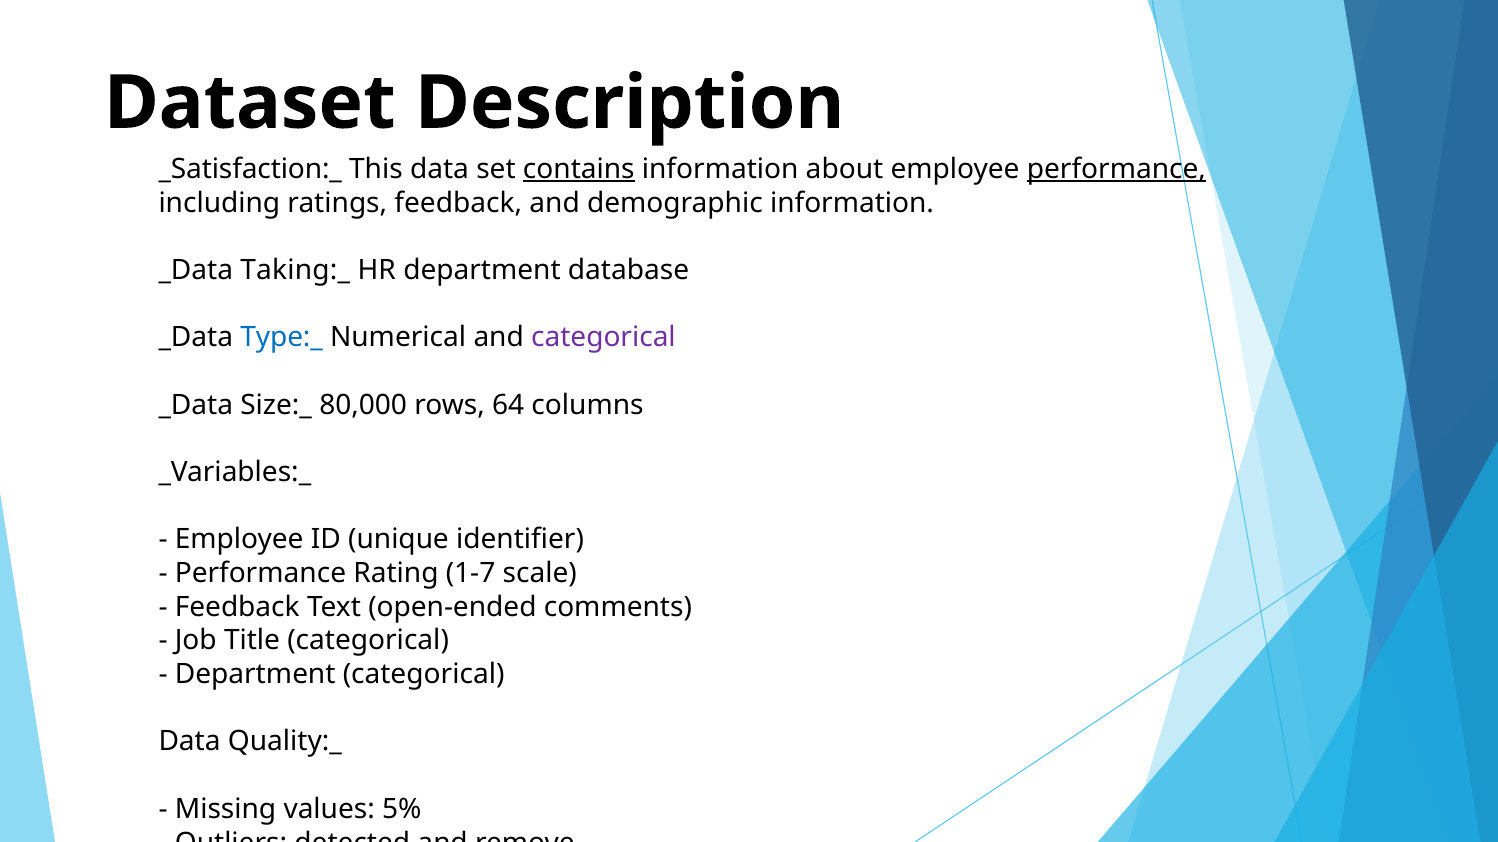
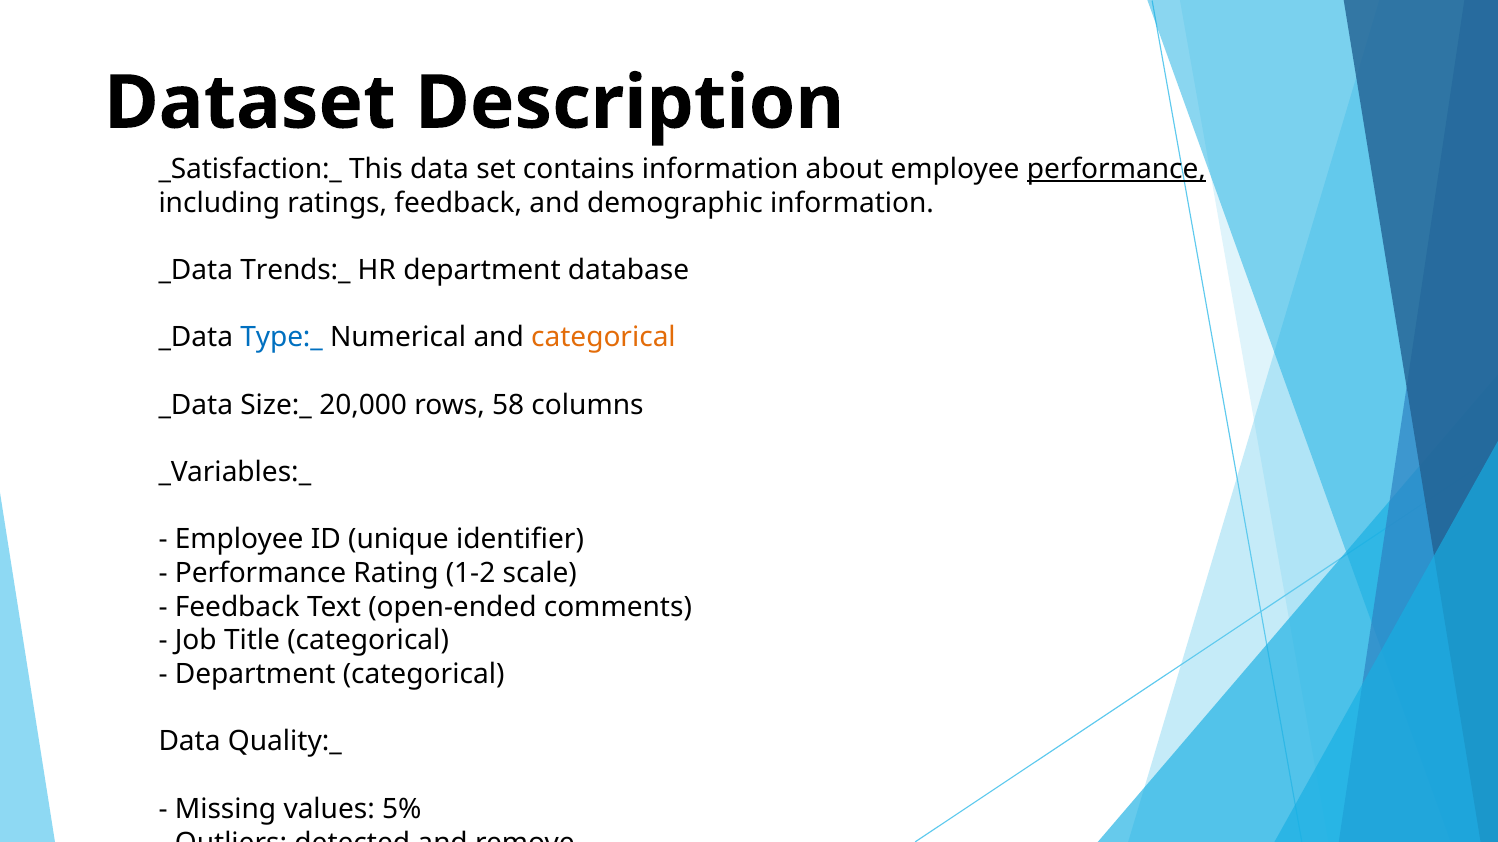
contains underline: present -> none (579, 169)
Taking:_: Taking:_ -> Trends:_ (295, 270)
categorical colour: purple -> orange (603, 338)
80,000: 80,000 -> 20,000 (363, 405)
64: 64 -> 58 (508, 405)
1-7: 1-7 -> 1-2 (471, 574)
